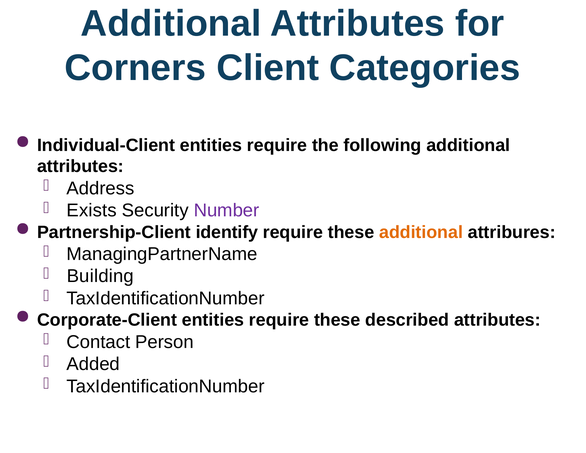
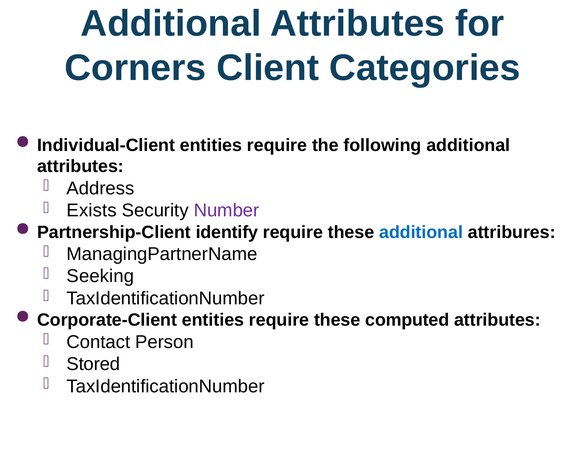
additional colour: orange -> blue (421, 232)
Building: Building -> Seeking (100, 276)
described: described -> computed (407, 320)
Added: Added -> Stored (93, 364)
